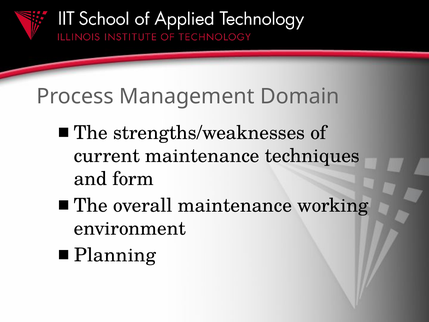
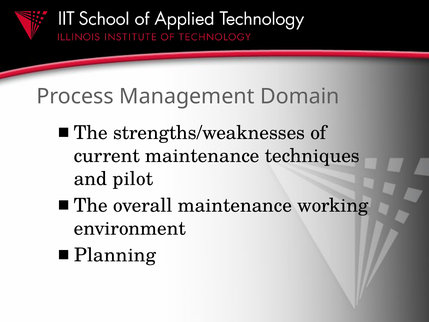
form: form -> pilot (133, 179)
